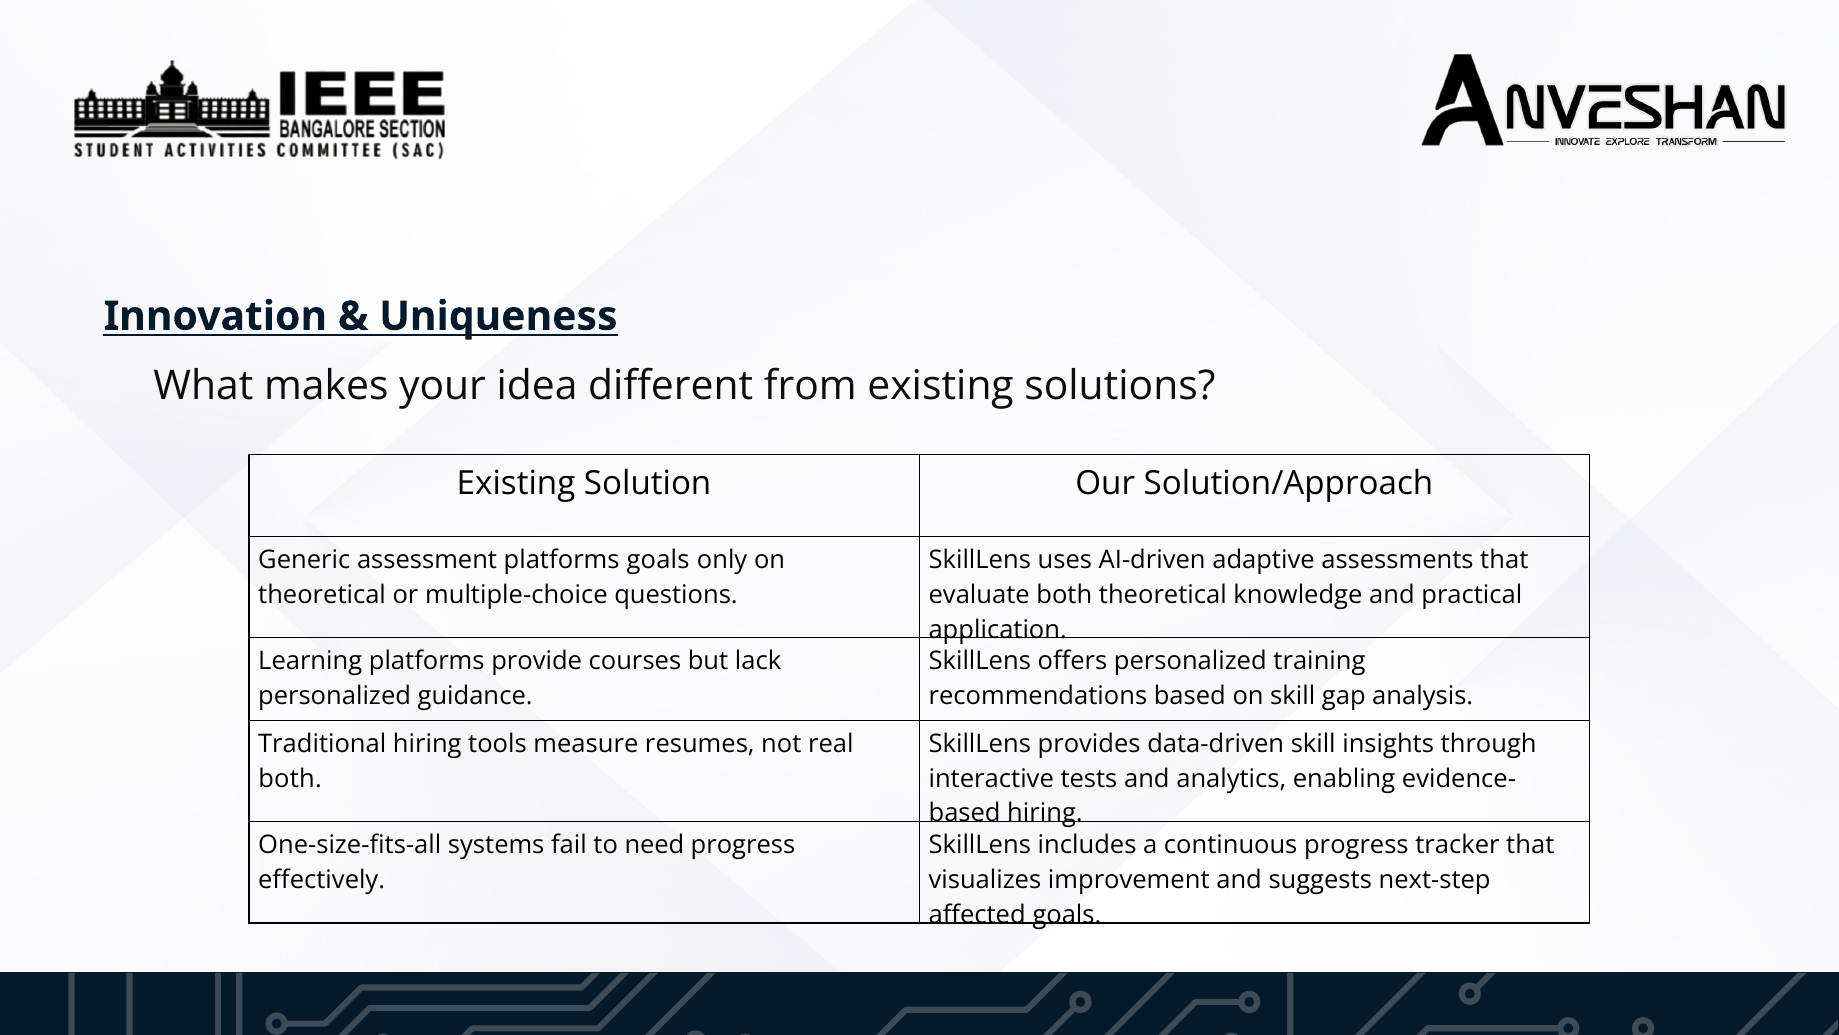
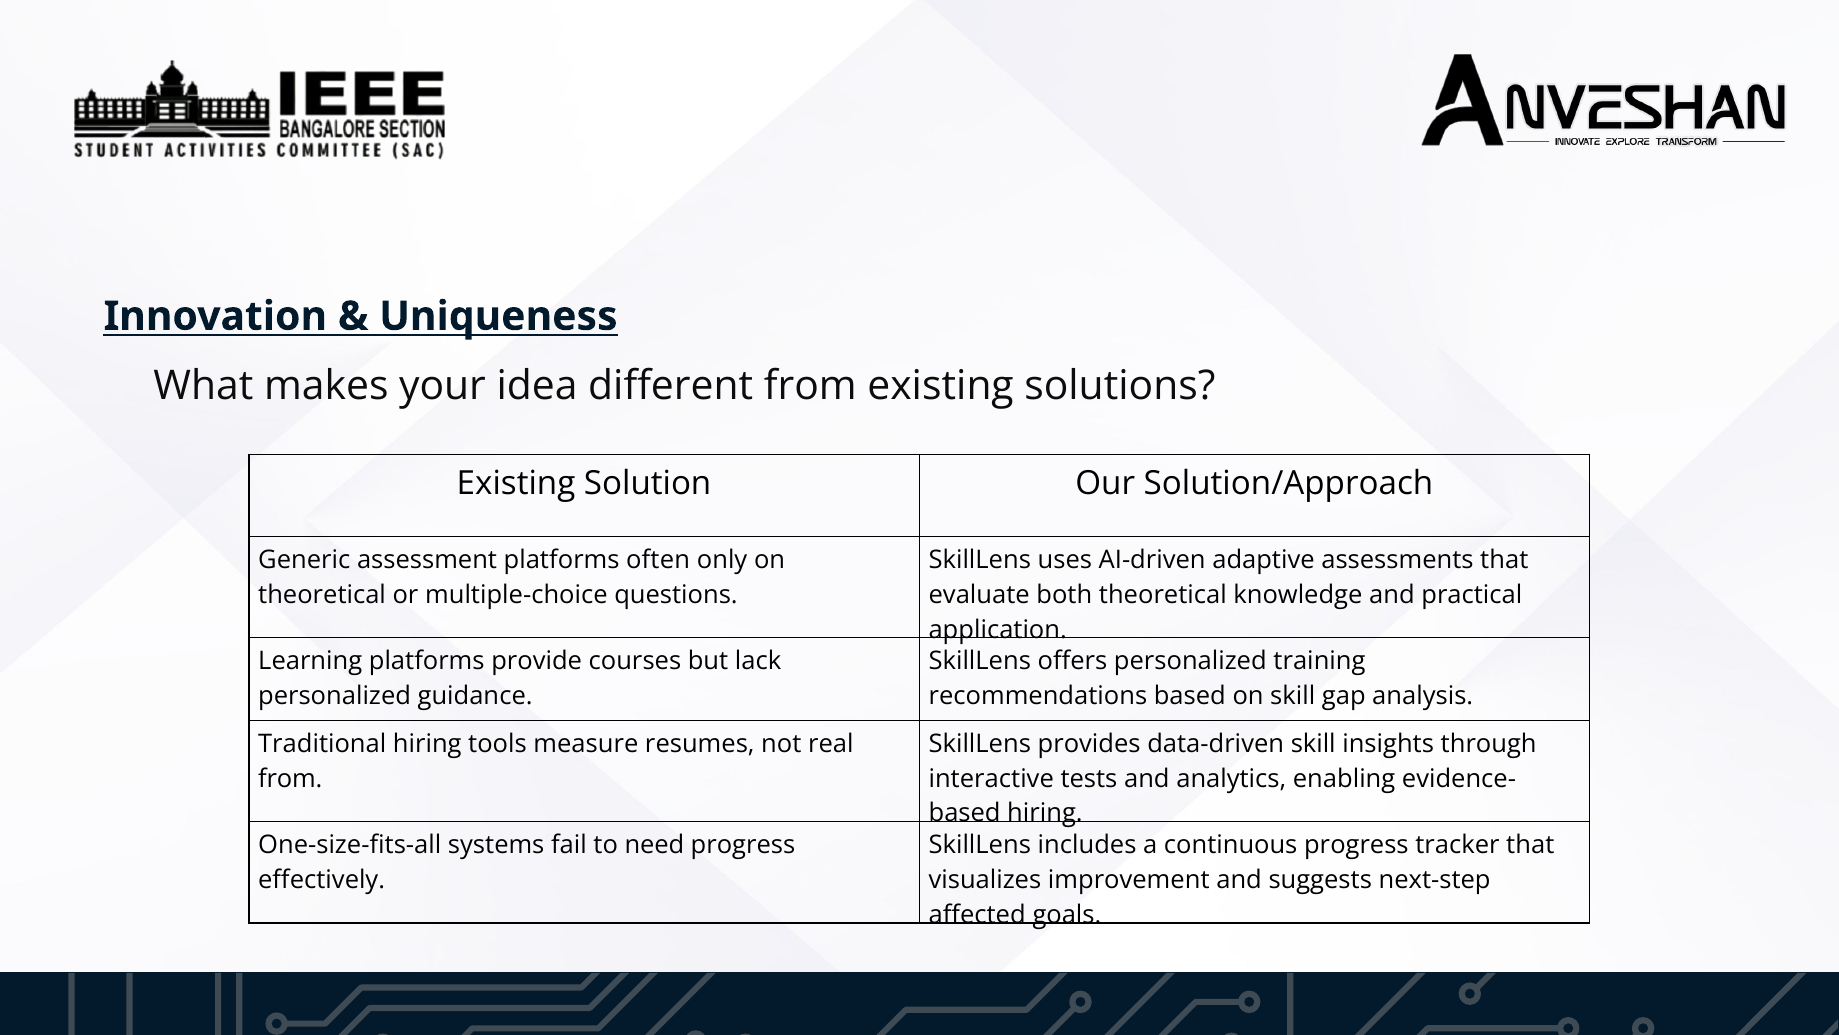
platforms goals: goals -> often (658, 560)
both: both -> from (290, 778)
